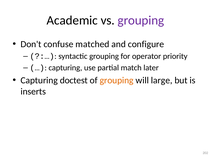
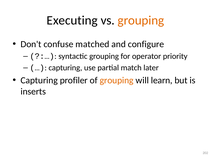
Academic: Academic -> Executing (72, 20)
grouping colour: purple -> orange (141, 20)
doctest: doctest -> profiler (74, 80)
large: large -> learn (162, 80)
